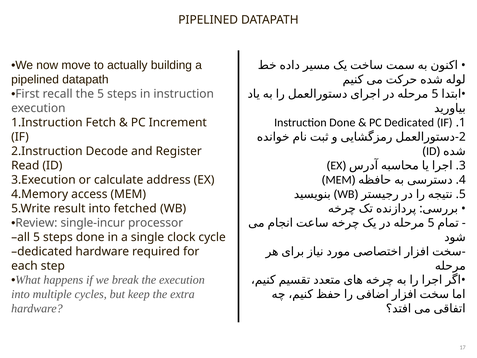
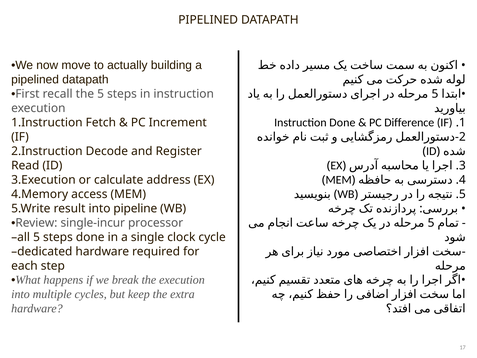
PC Dedicated: Dedicated -> Difference (409, 122)
fetched: fetched -> pipeline (135, 208)
